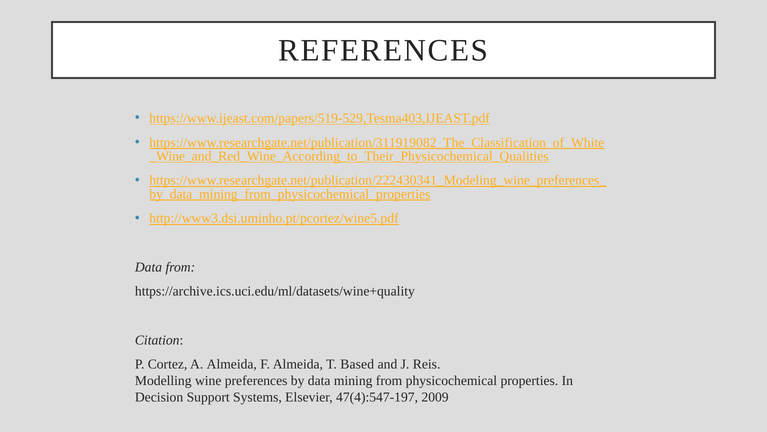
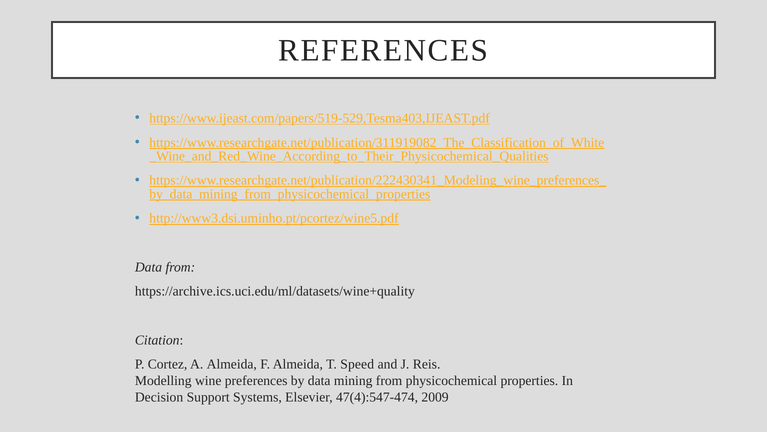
Based: Based -> Speed (357, 364)
47(4):547-197: 47(4):547-197 -> 47(4):547-474 (377, 397)
